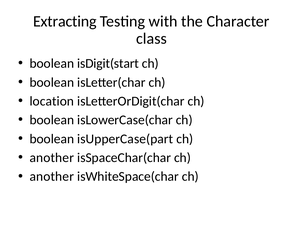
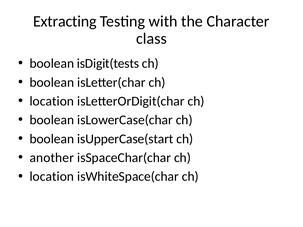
isDigit(start: isDigit(start -> isDigit(tests (108, 64)
isUpperCase(part: isUpperCase(part -> isUpperCase(start (125, 139)
another: another -> location (52, 177)
